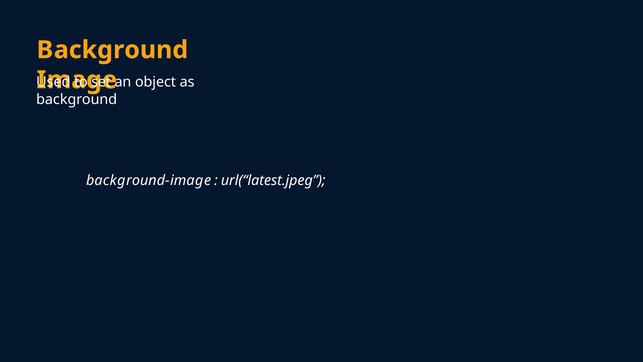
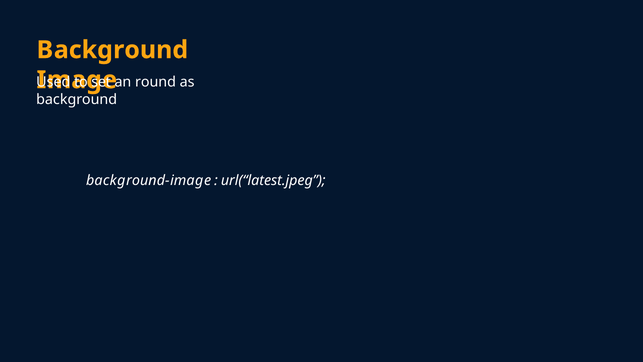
object: object -> round (155, 82)
